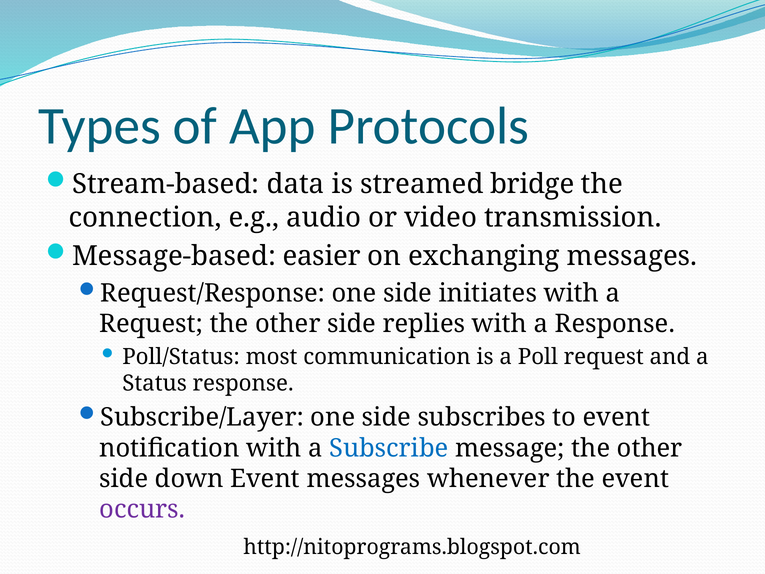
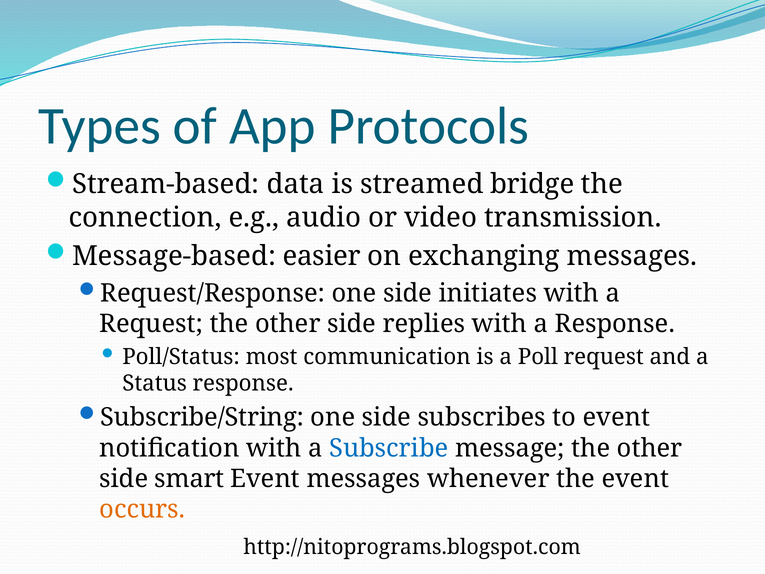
Subscribe/Layer: Subscribe/Layer -> Subscribe/String (202, 417)
down: down -> smart (189, 479)
occurs colour: purple -> orange (142, 509)
